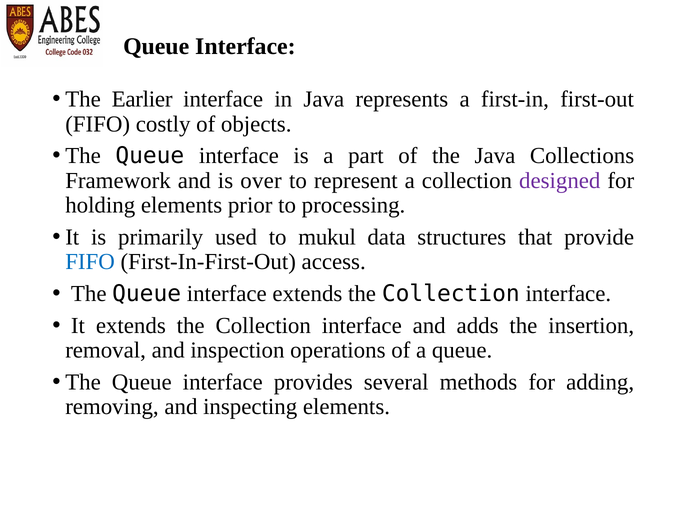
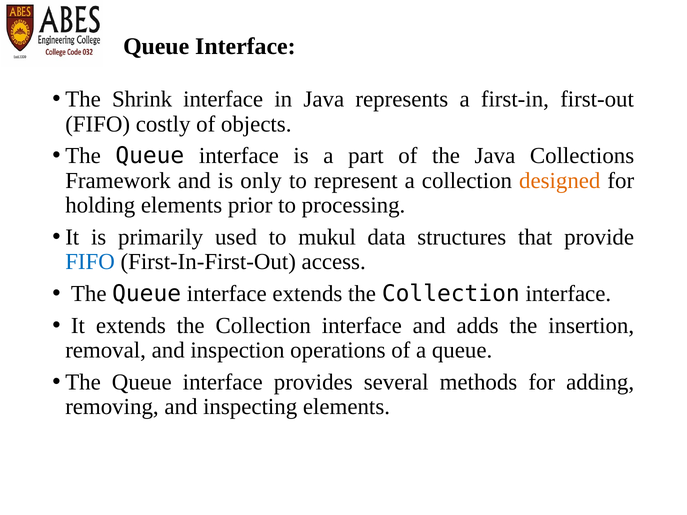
Earlier: Earlier -> Shrink (142, 99)
over: over -> only (261, 181)
designed colour: purple -> orange (560, 181)
